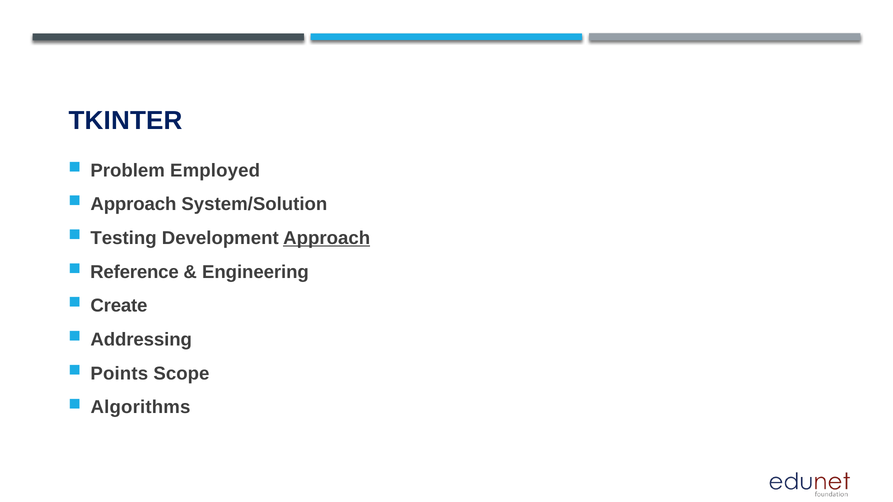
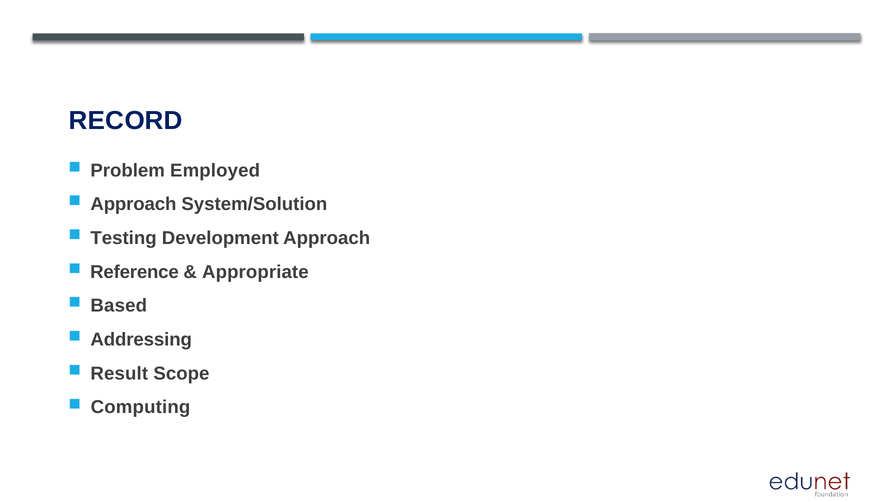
TKINTER: TKINTER -> RECORD (126, 121)
Approach underline: present -> none (327, 238)
Engineering: Engineering -> Appropriate (255, 272)
Create: Create -> Based (119, 306)
Points: Points -> Result (119, 374)
Algorithms: Algorithms -> Computing (141, 407)
